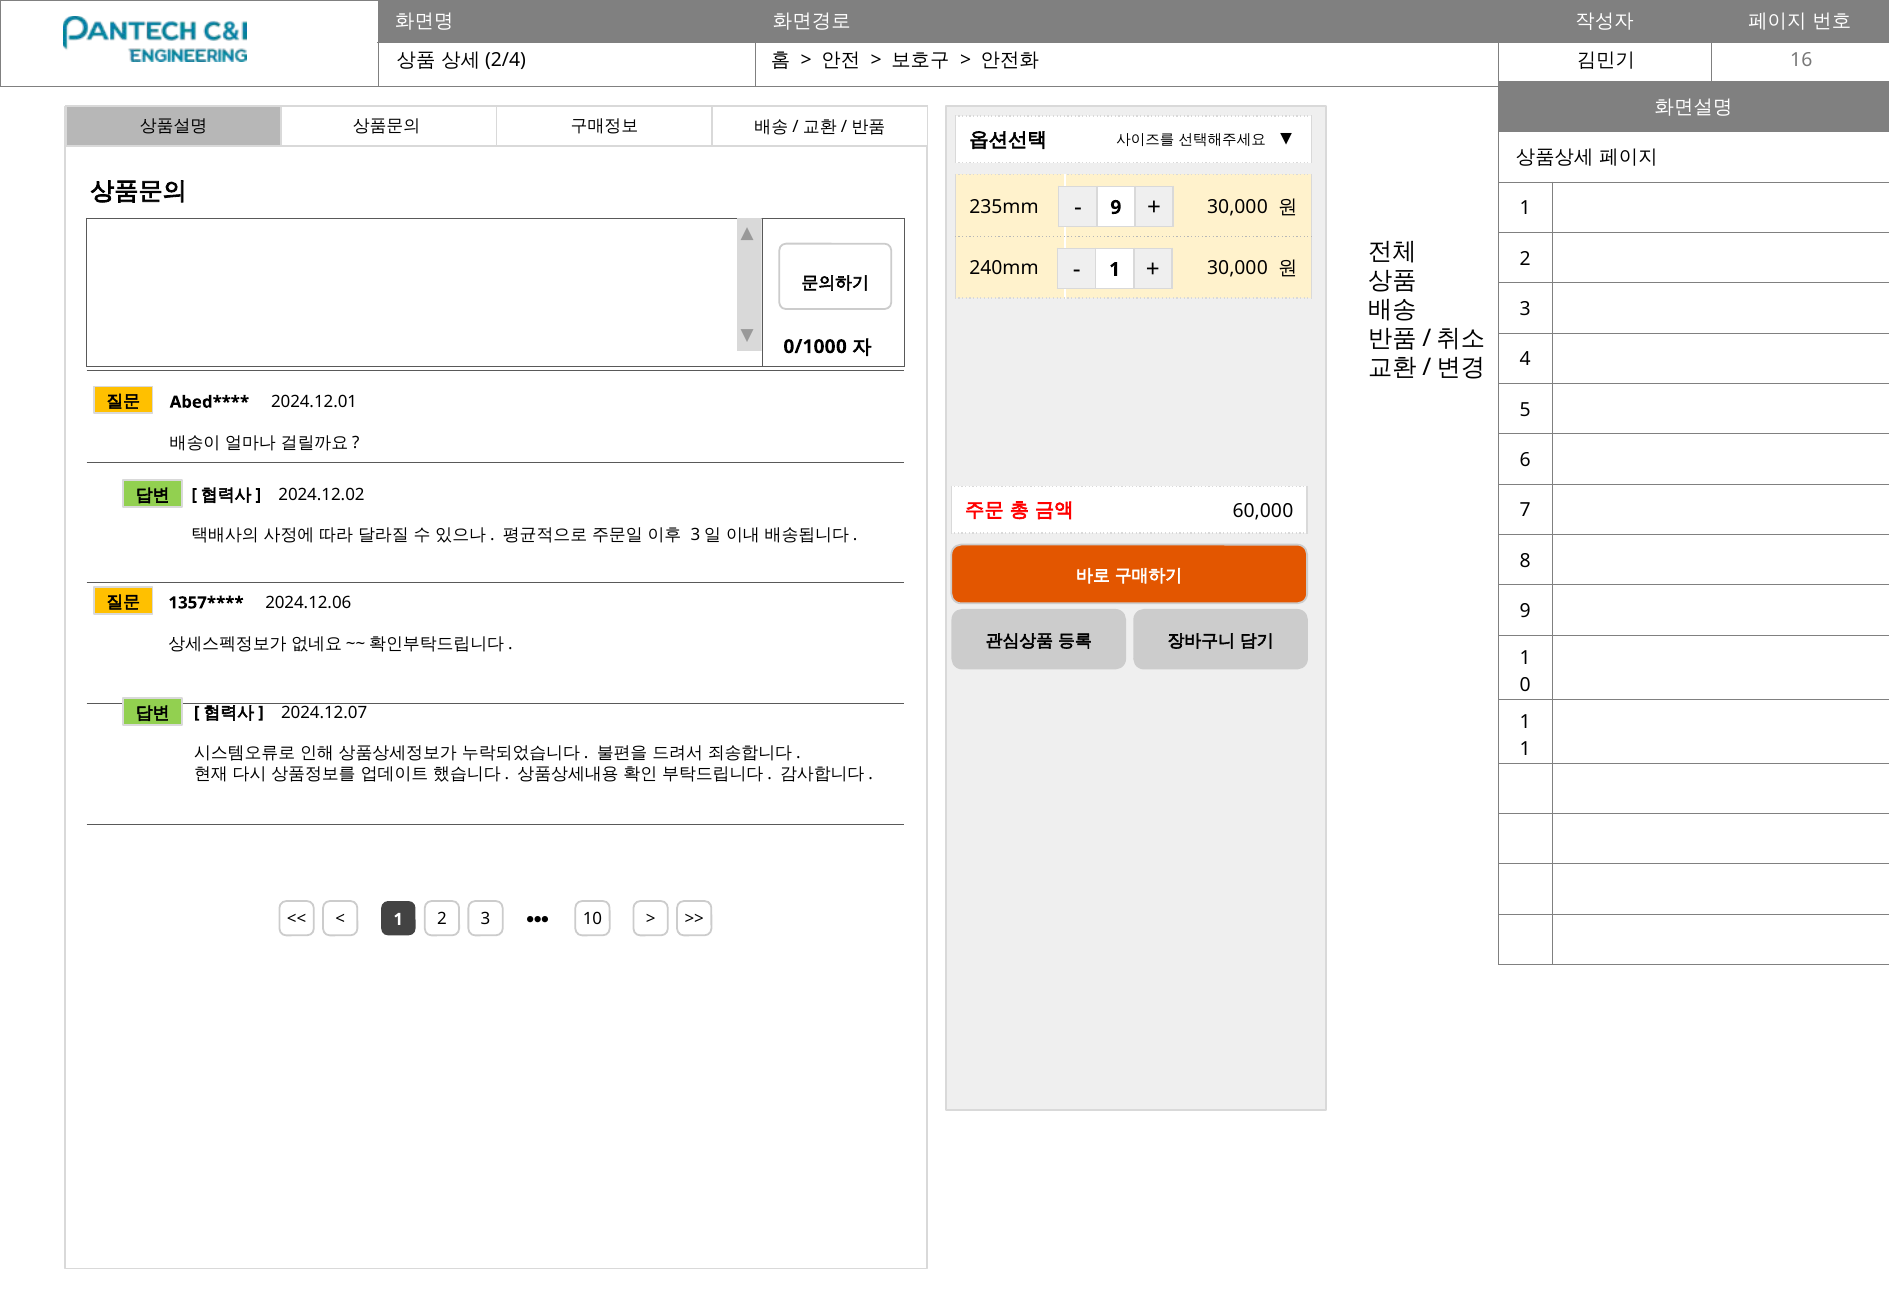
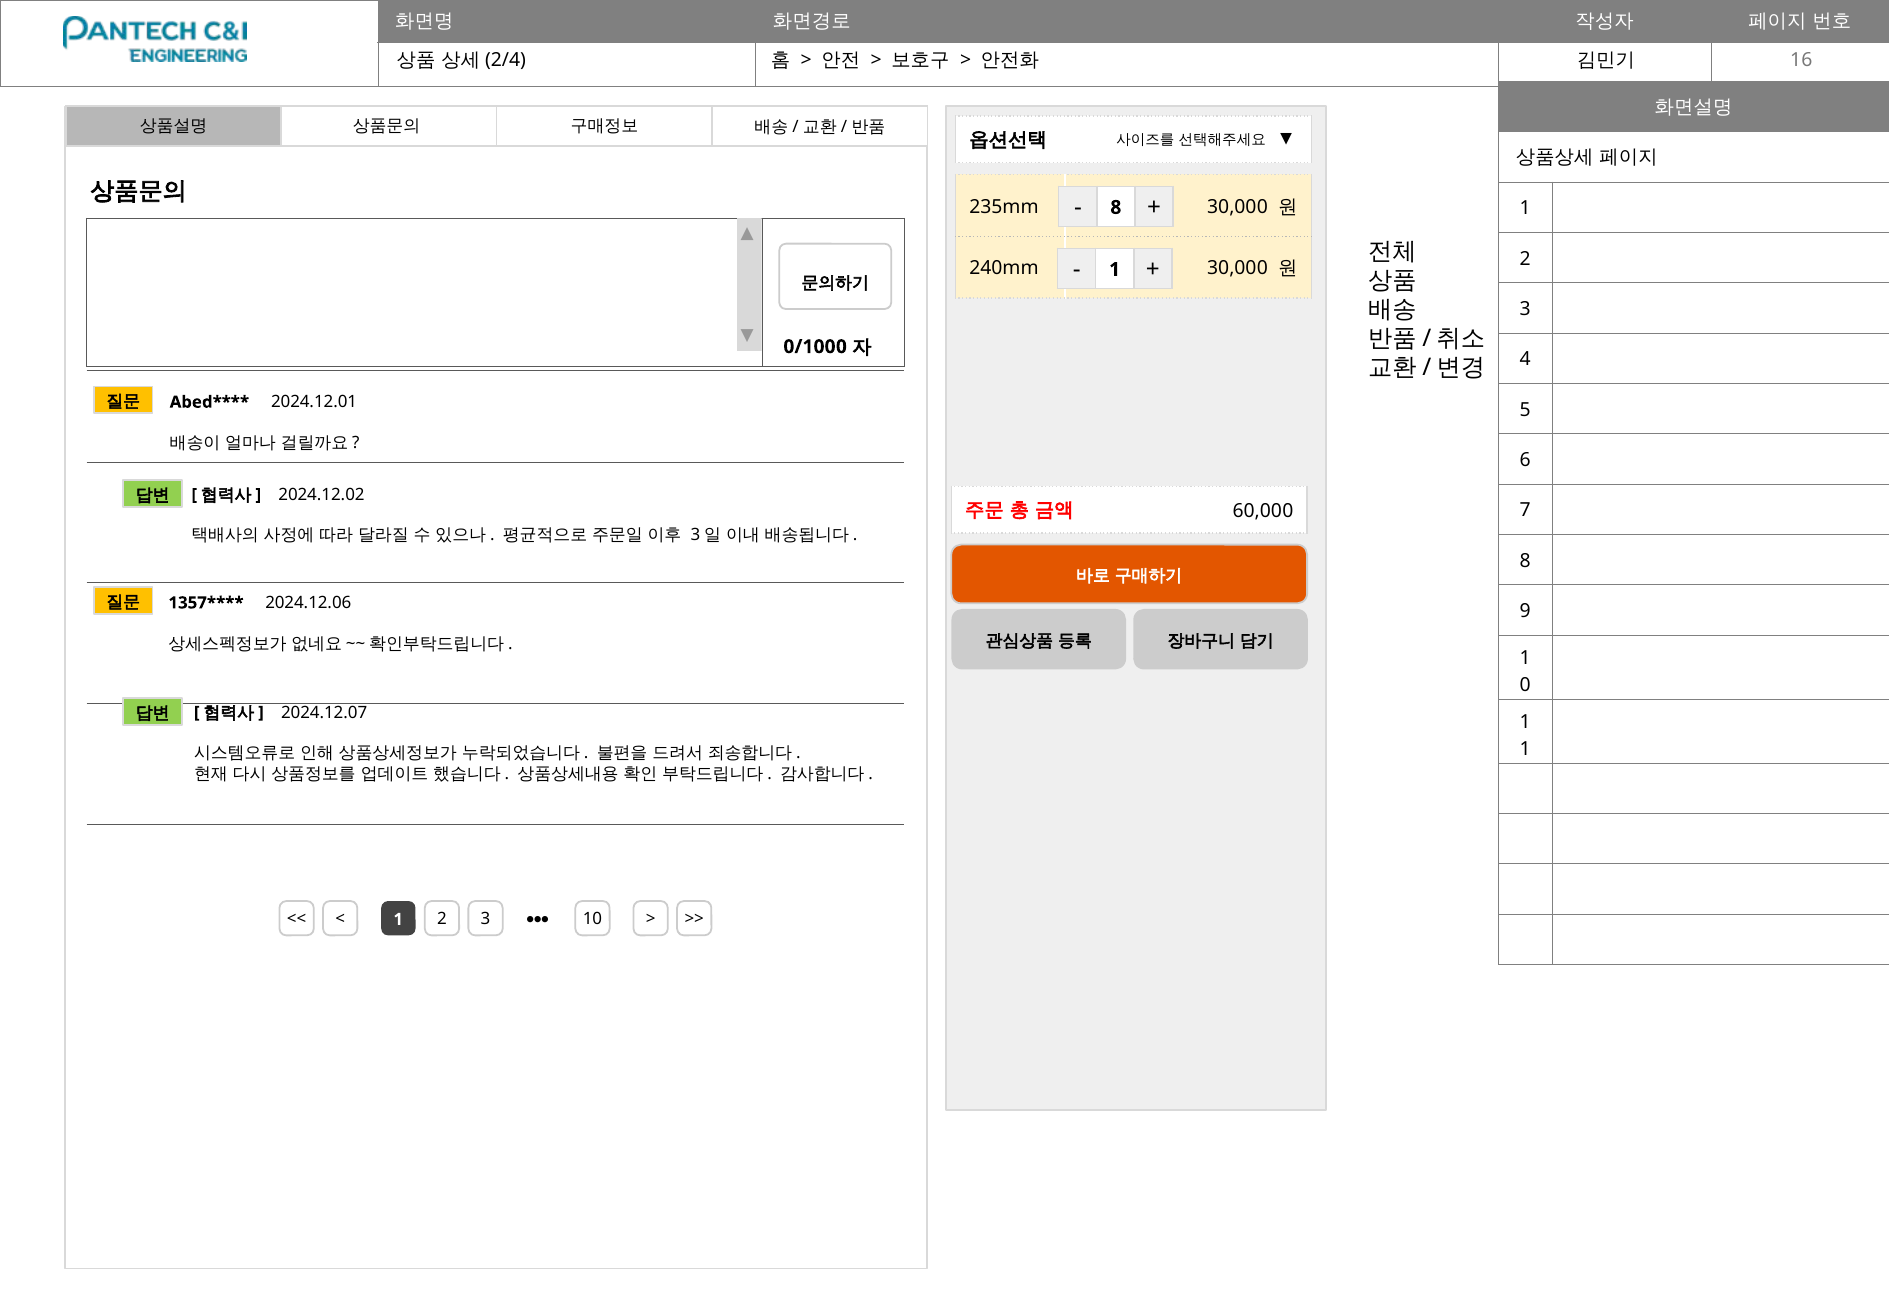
9: 9 -> 8 (1116, 207)
